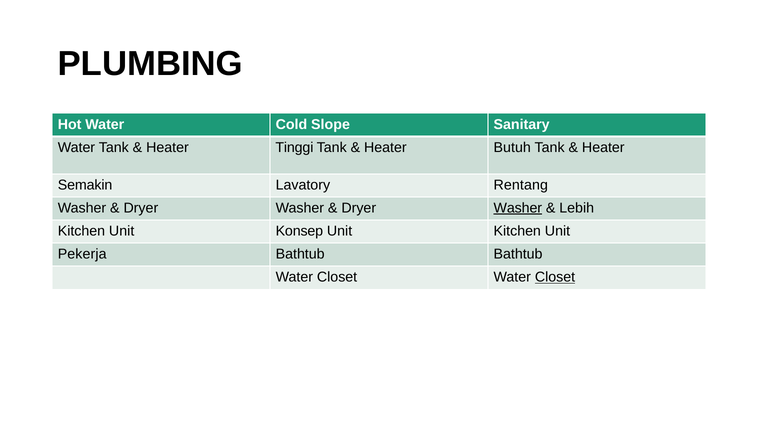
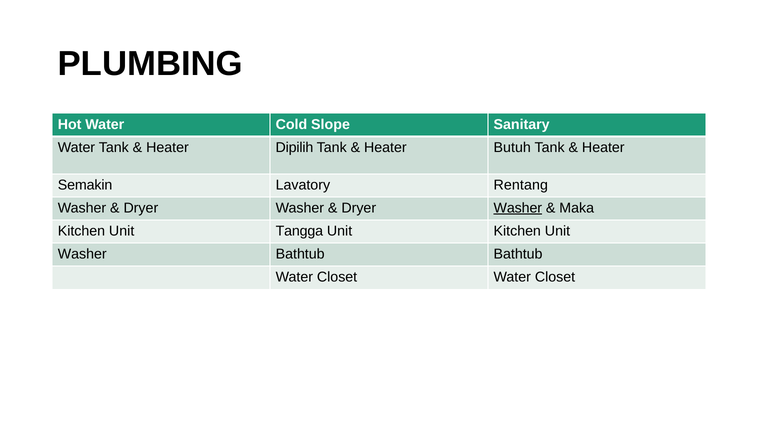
Tinggi: Tinggi -> Dipilih (294, 148)
Lebih: Lebih -> Maka (577, 208)
Konsep: Konsep -> Tangga (299, 231)
Pekerja: Pekerja -> Washer (82, 254)
Closet underline: present -> none (555, 277)
